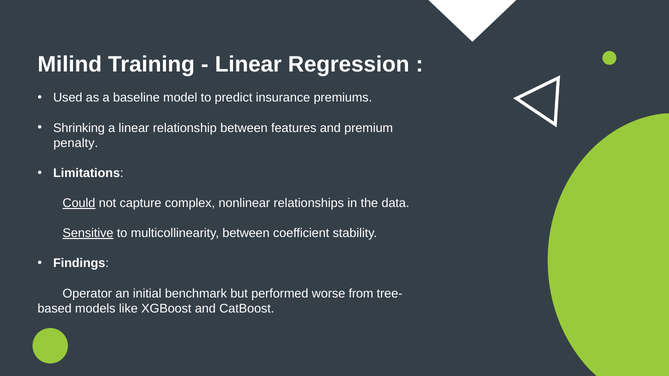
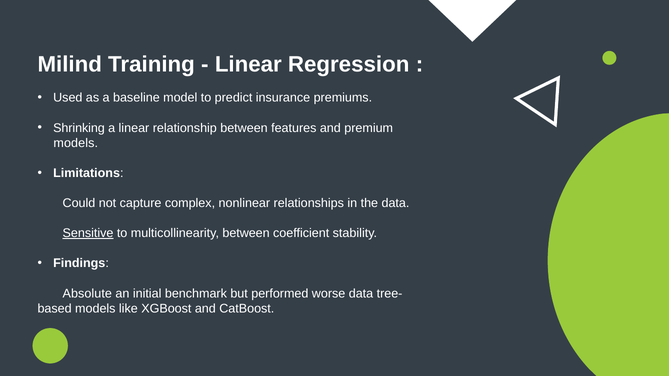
penalty: penalty -> models (76, 143)
Could underline: present -> none (79, 203)
Operator: Operator -> Absolute (87, 294)
worse from: from -> data (361, 294)
